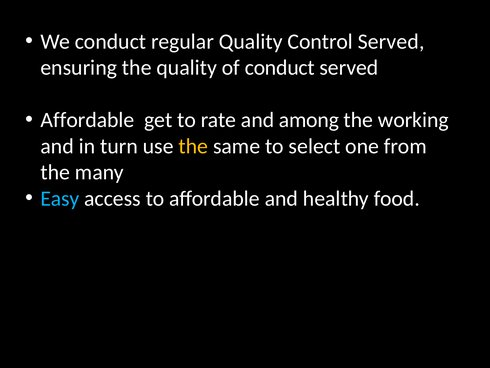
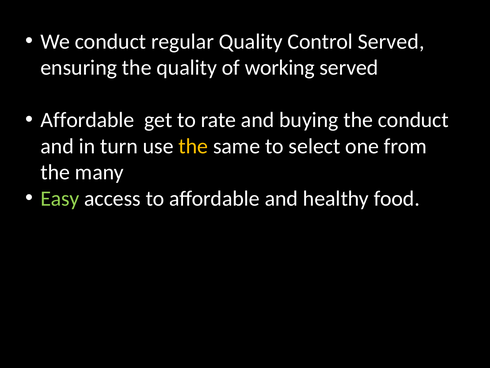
of conduct: conduct -> working (280, 68)
among: among -> buying (309, 120)
the working: working -> conduct (413, 120)
Easy colour: light blue -> light green (60, 198)
